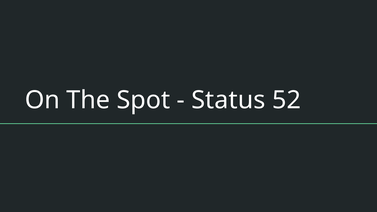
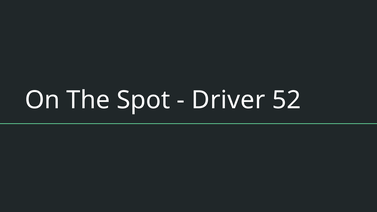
Status: Status -> Driver (228, 100)
